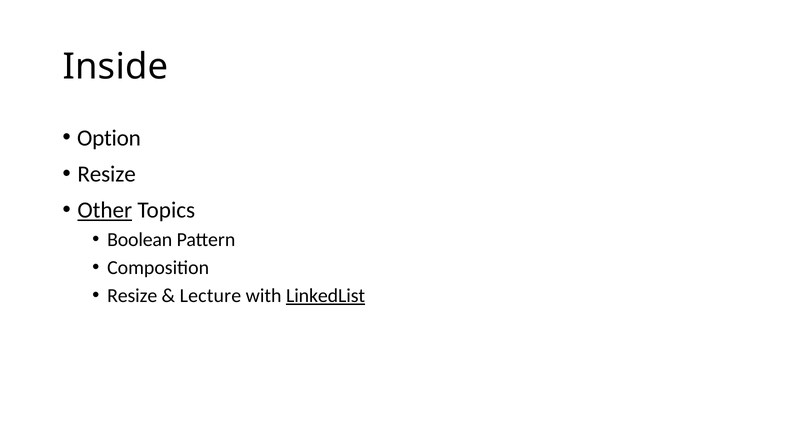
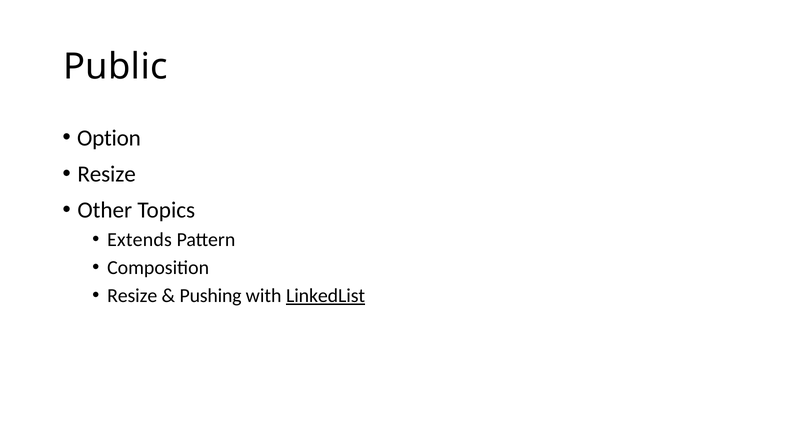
Inside: Inside -> Public (115, 67)
Other underline: present -> none (105, 211)
Boolean: Boolean -> Extends (140, 240)
Lecture: Lecture -> Pushing (211, 296)
